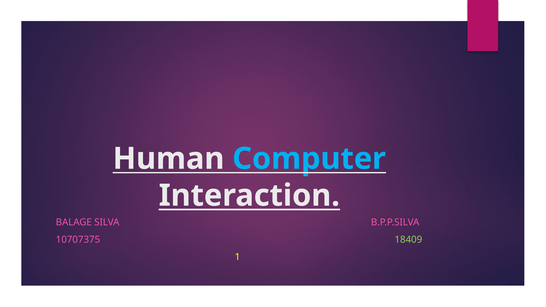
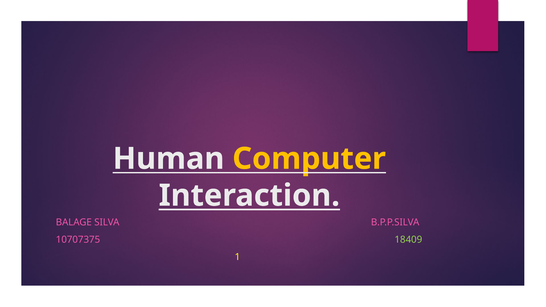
Computer colour: light blue -> yellow (309, 159)
